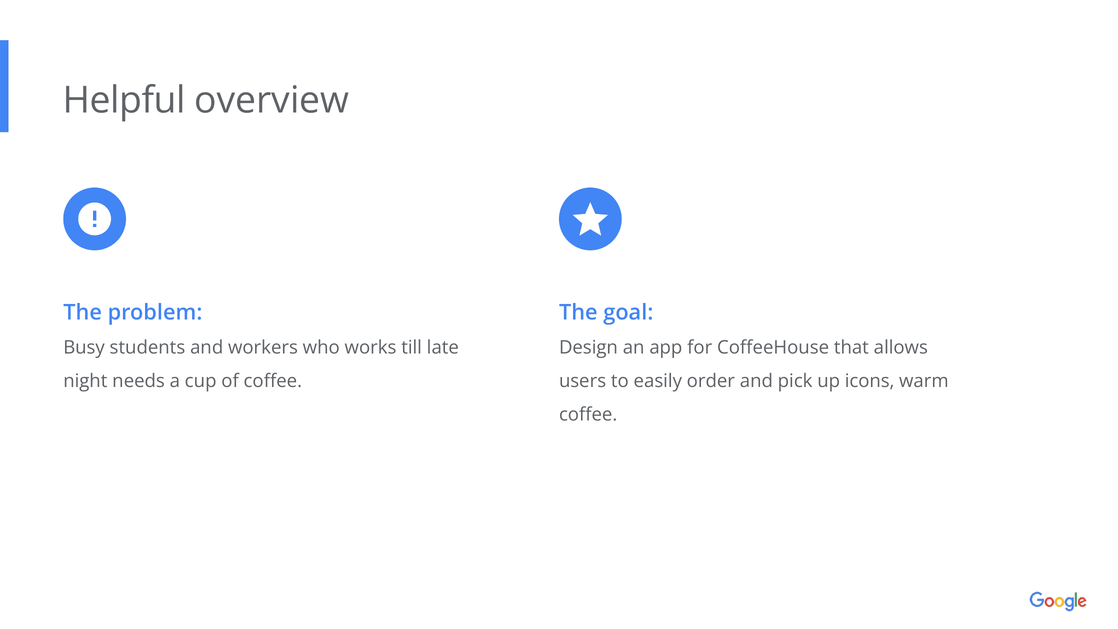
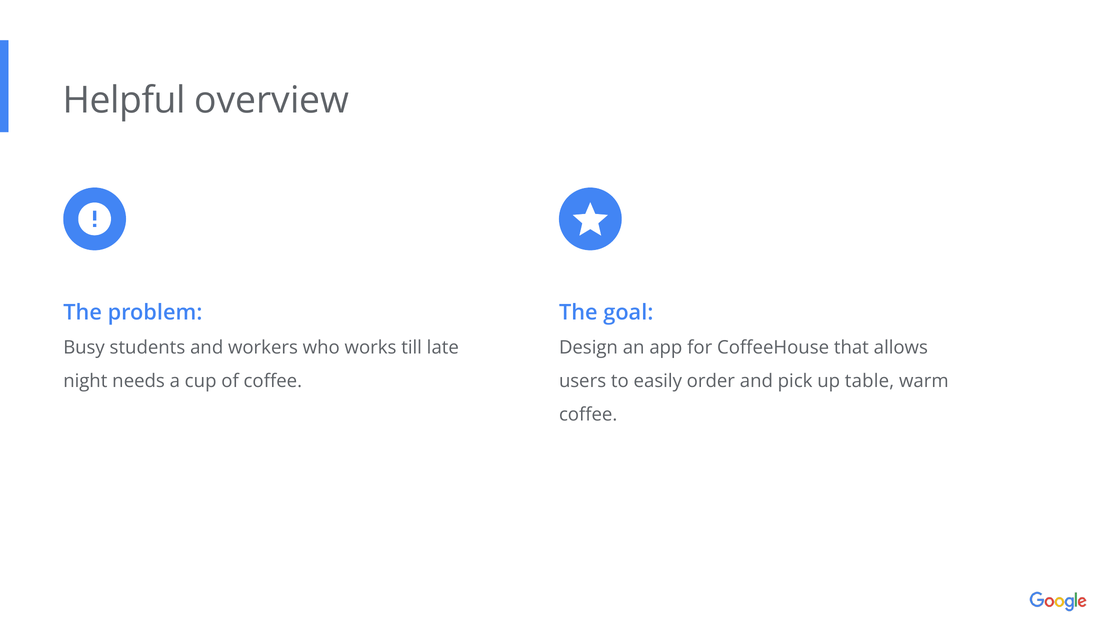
icons: icons -> table (869, 381)
